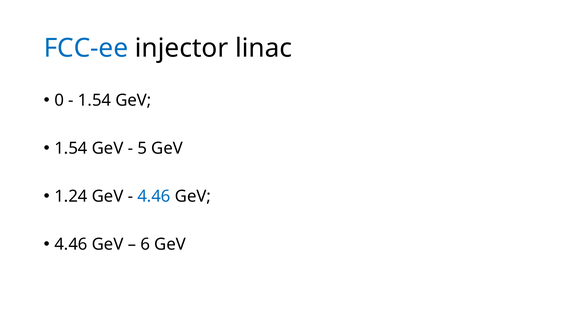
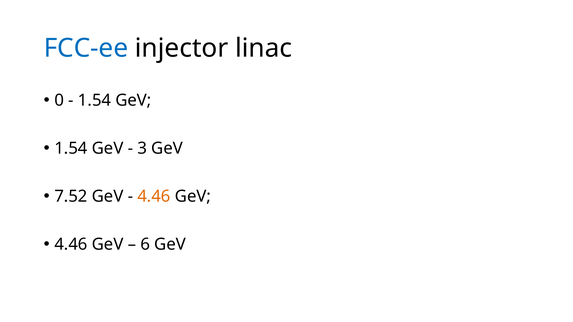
5: 5 -> 3 (142, 148)
1.24: 1.24 -> 7.52 (71, 196)
4.46 colour: blue -> orange (154, 196)
